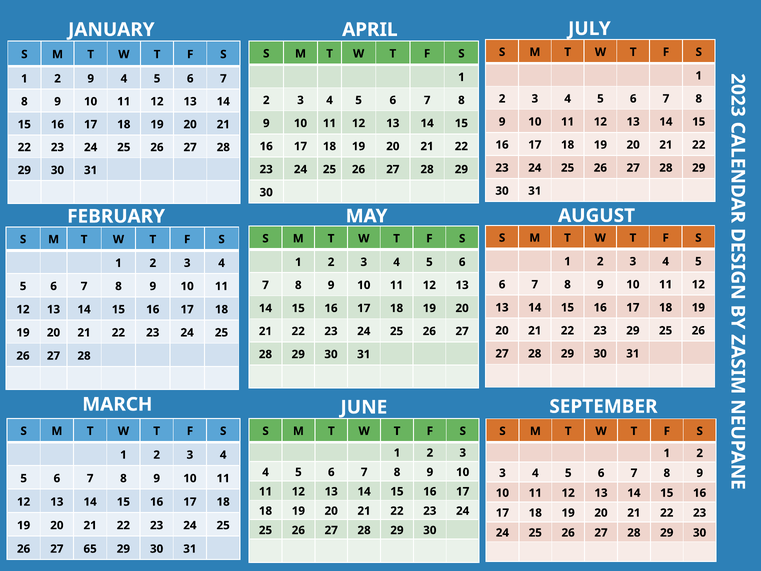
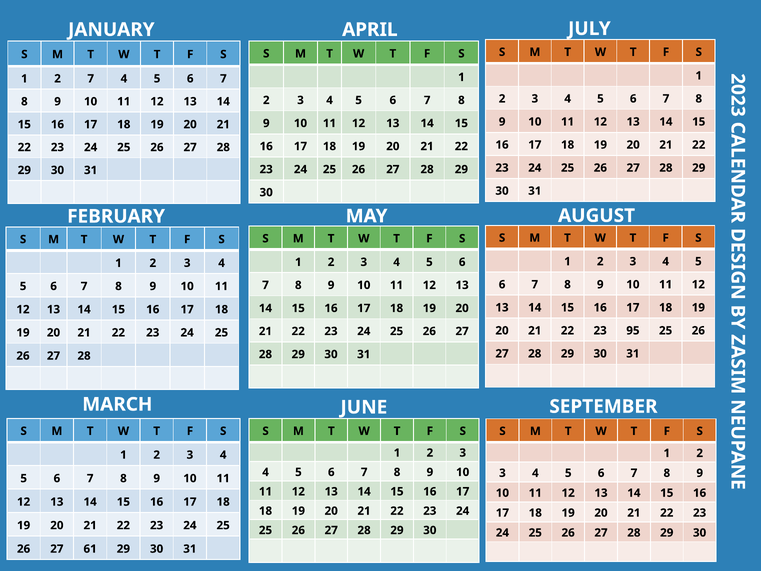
2 9: 9 -> 7 (91, 79)
23 29: 29 -> 95 (633, 330)
65: 65 -> 61 (90, 549)
